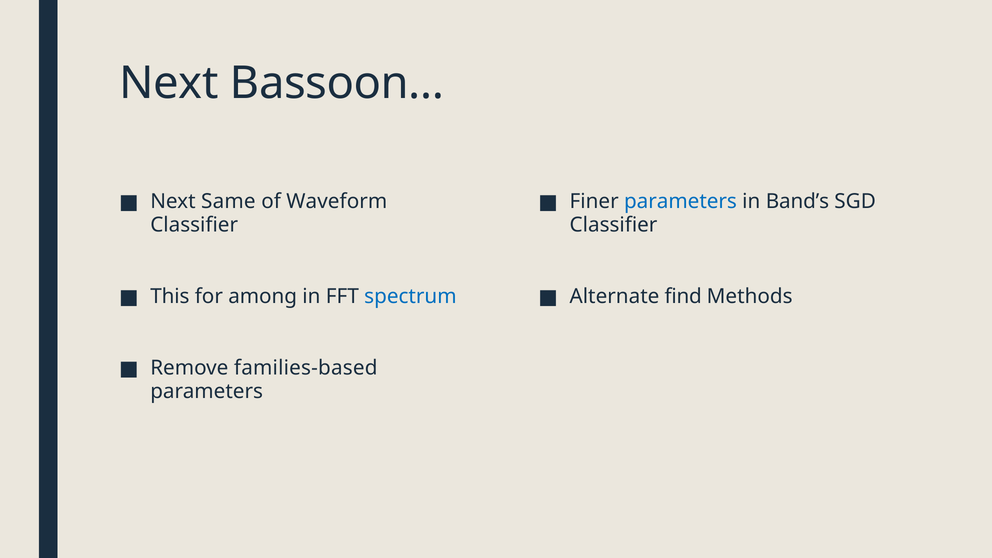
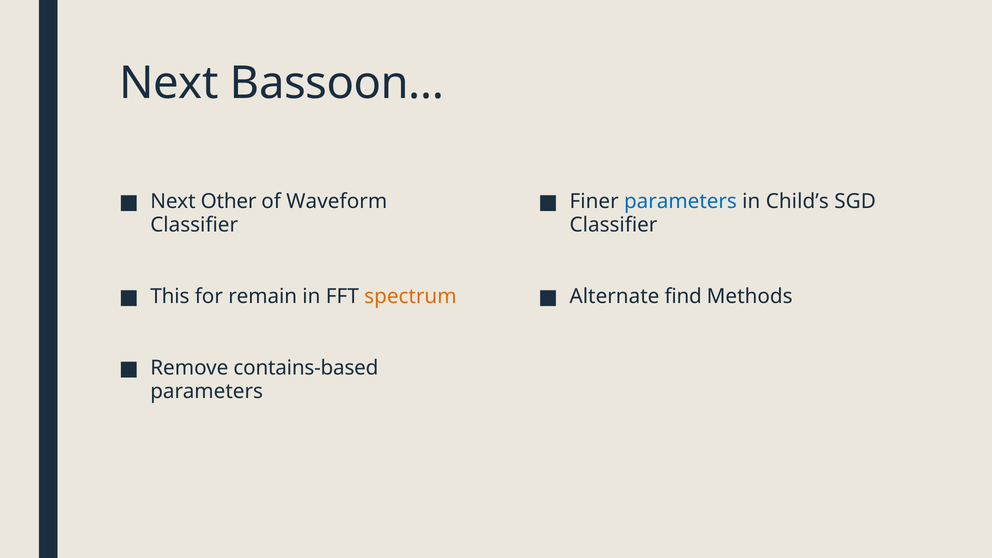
Same: Same -> Other (229, 202)
Band’s: Band’s -> Child’s (797, 202)
among: among -> remain (263, 296)
spectrum colour: blue -> orange (410, 296)
families-based: families-based -> contains-based (306, 368)
